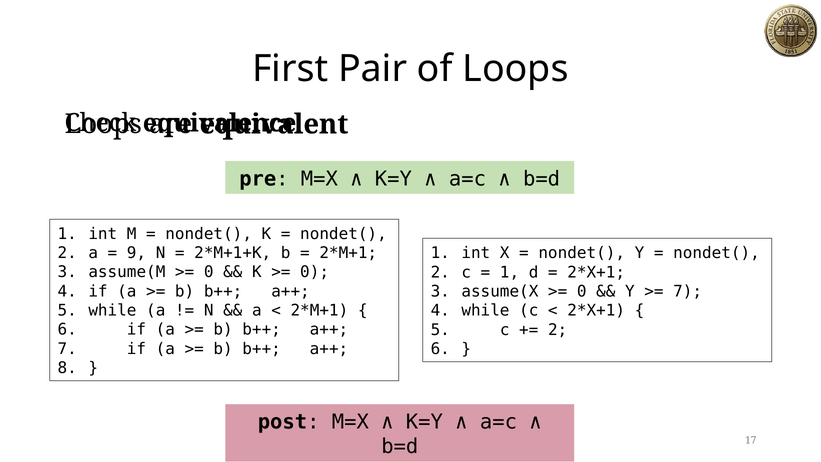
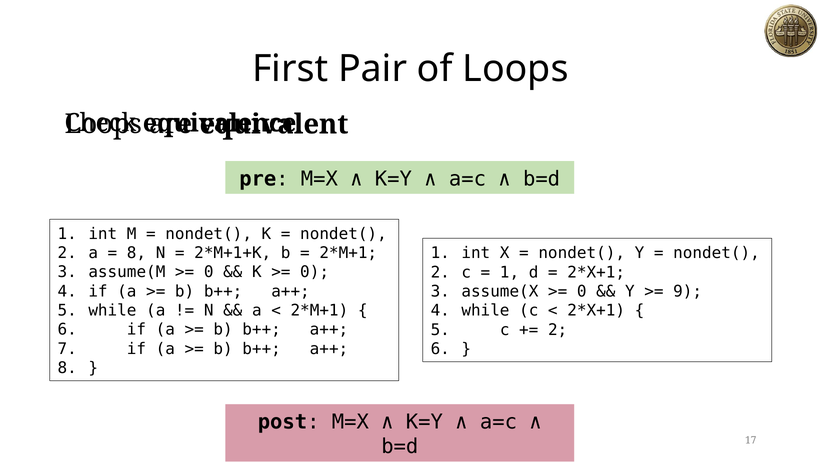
9: 9 -> 8 (136, 253)
7: 7 -> 9 (688, 291)
